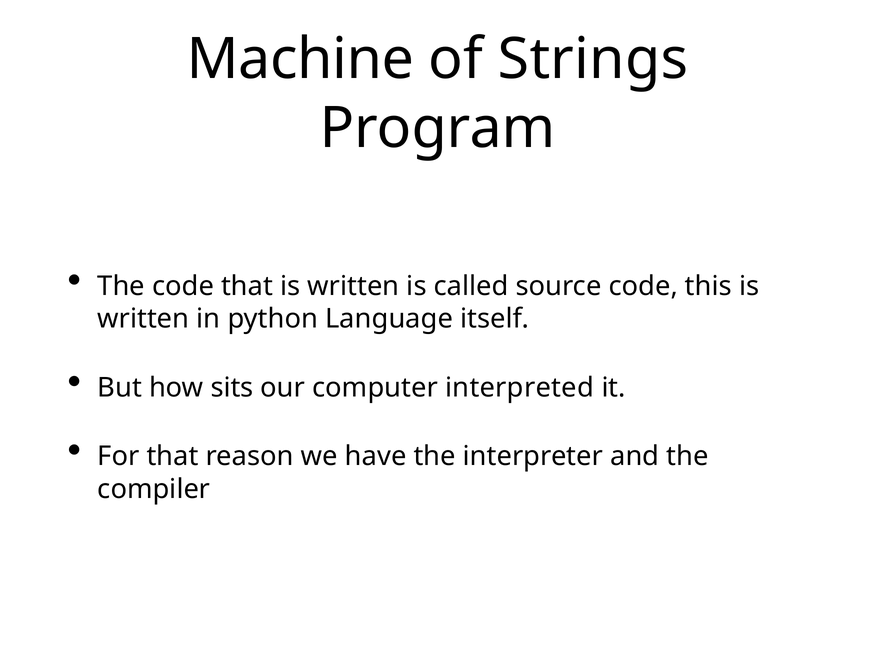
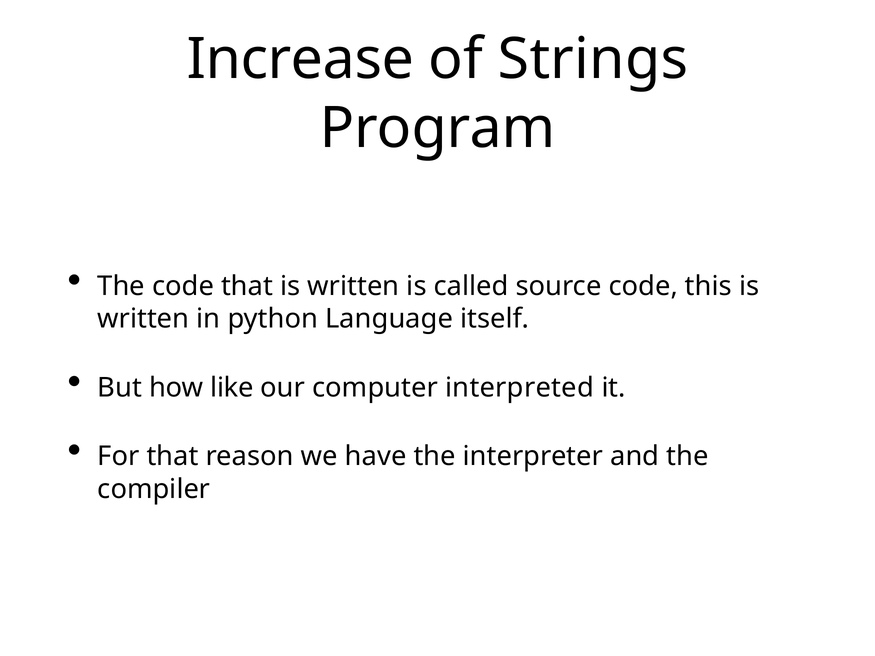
Machine: Machine -> Increase (300, 59)
sits: sits -> like (232, 388)
